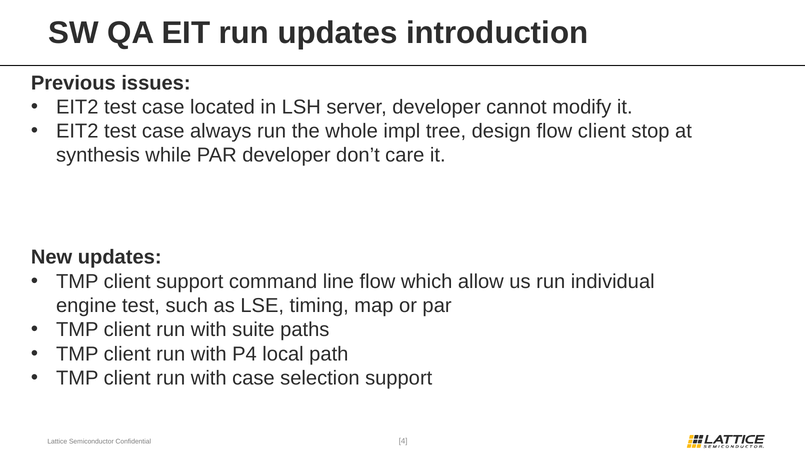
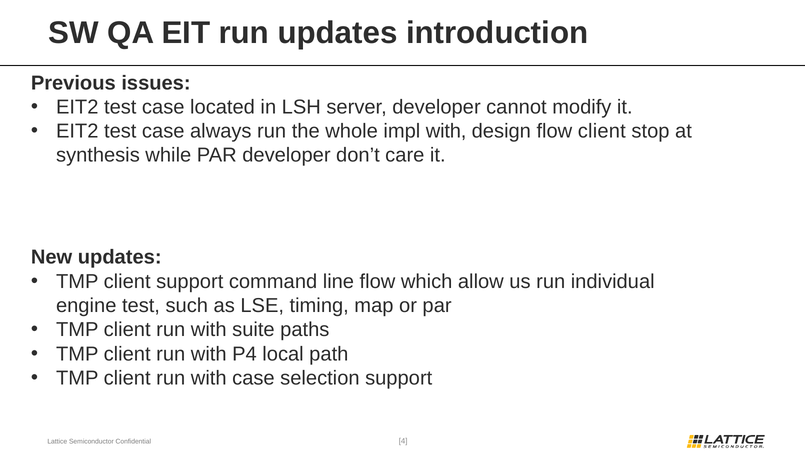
impl tree: tree -> with (446, 131)
